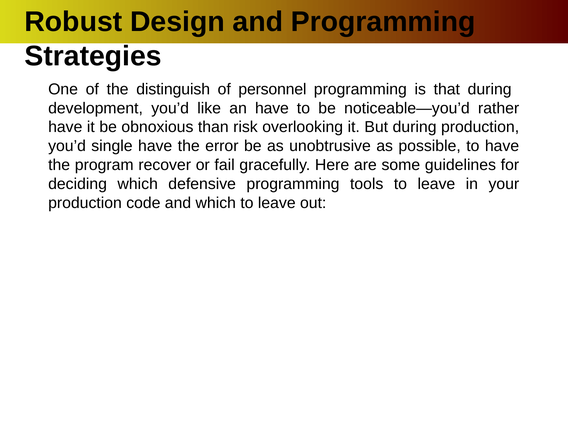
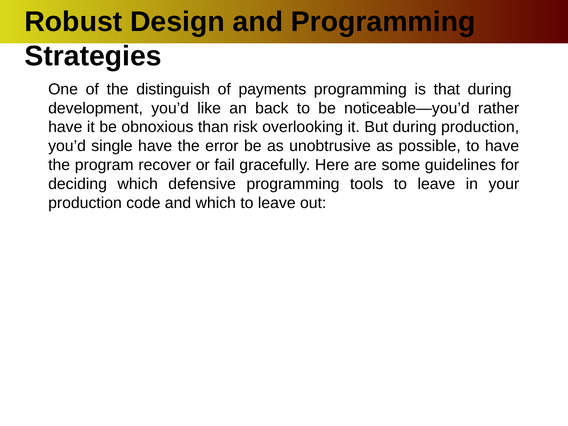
personnel: personnel -> payments (272, 89)
an have: have -> back (272, 108)
